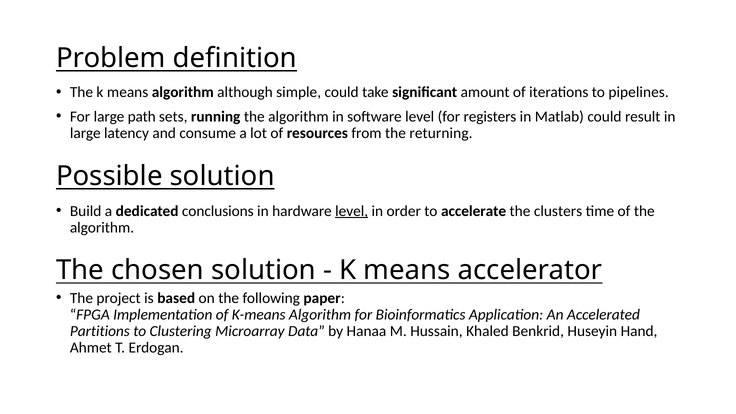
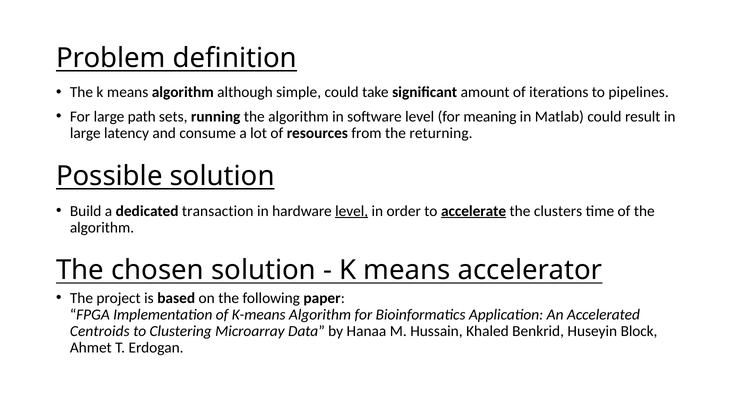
registers: registers -> meaning (490, 116)
conclusions: conclusions -> transaction (218, 211)
accelerate underline: none -> present (474, 211)
Partitions: Partitions -> Centroids (100, 331)
Hand: Hand -> Block (639, 331)
